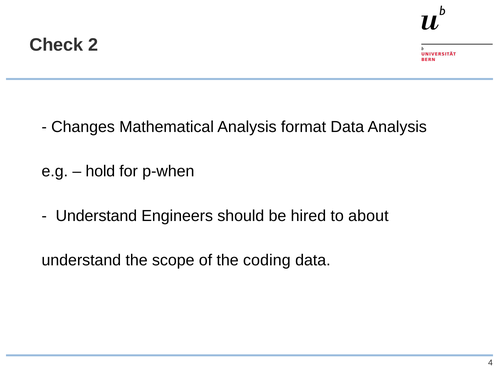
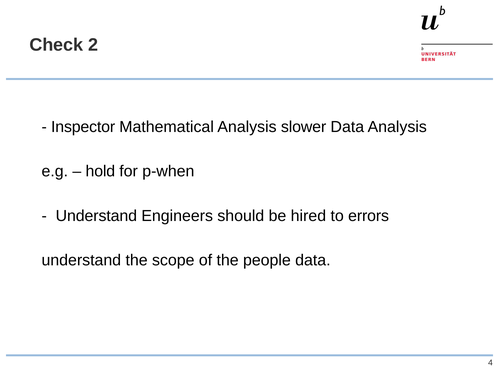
Changes: Changes -> Inspector (83, 127)
format: format -> slower (304, 127)
about: about -> errors (369, 216)
coding: coding -> people (267, 260)
